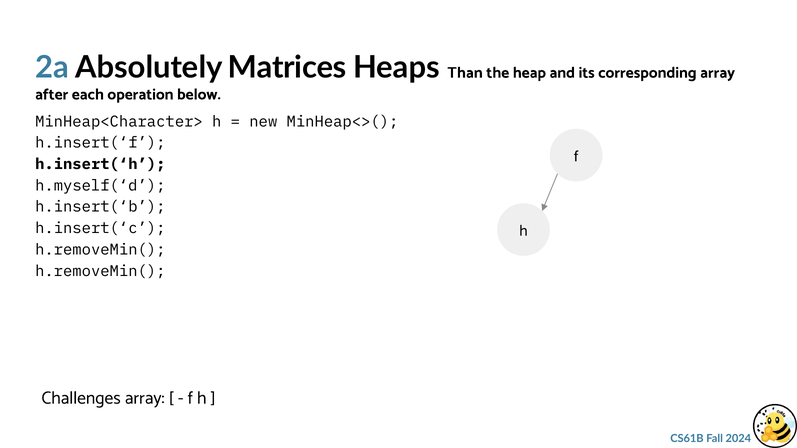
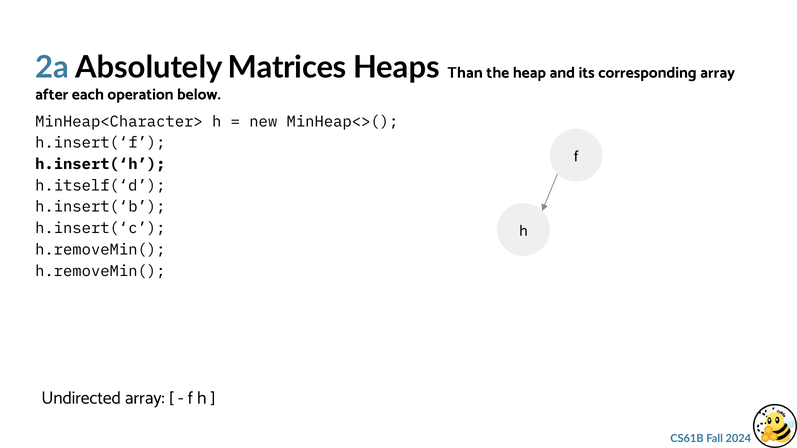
h.myself(‘d: h.myself(‘d -> h.itself(‘d (100, 186)
Challenges: Challenges -> Undirected (81, 398)
